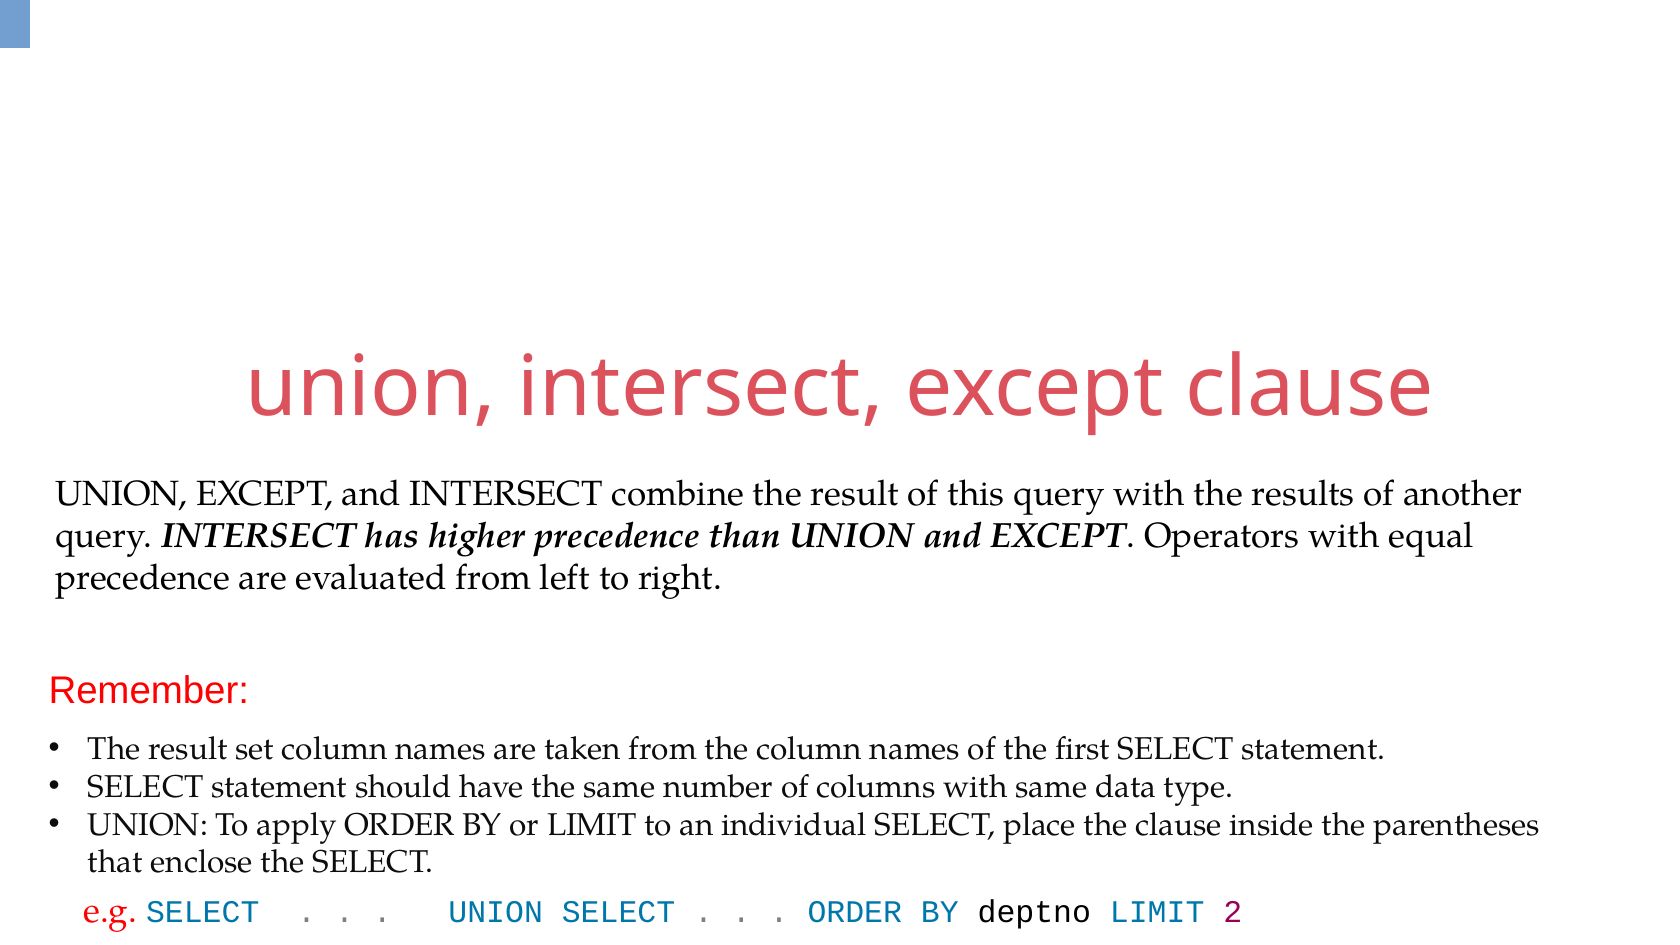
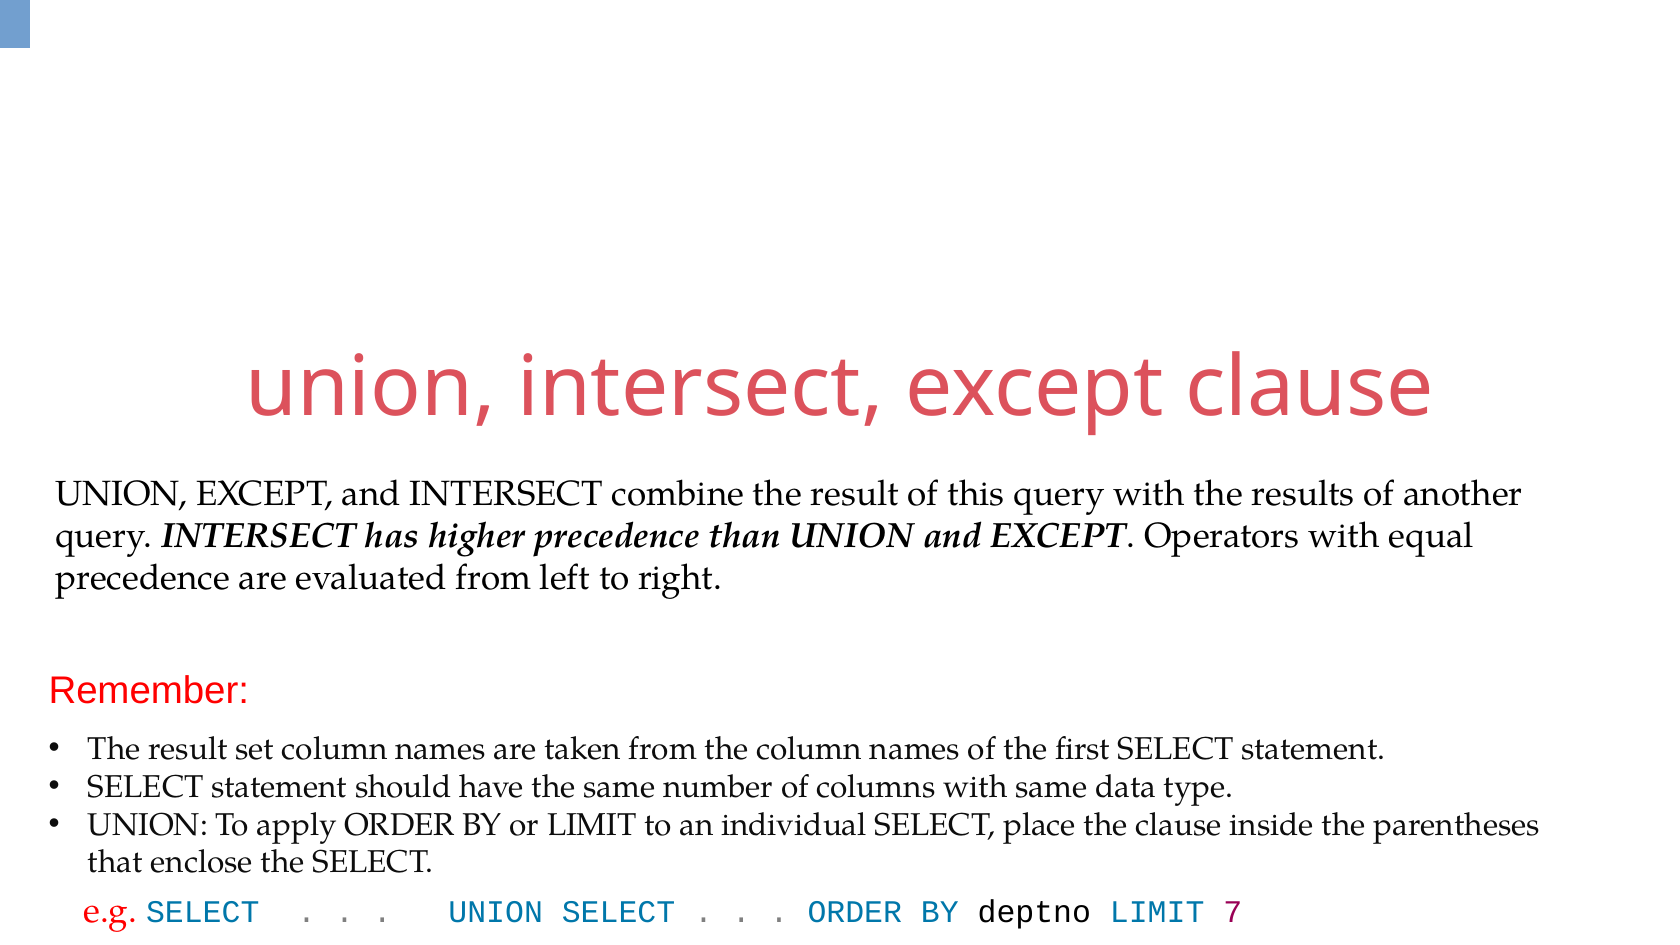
2: 2 -> 7 (1233, 912)
